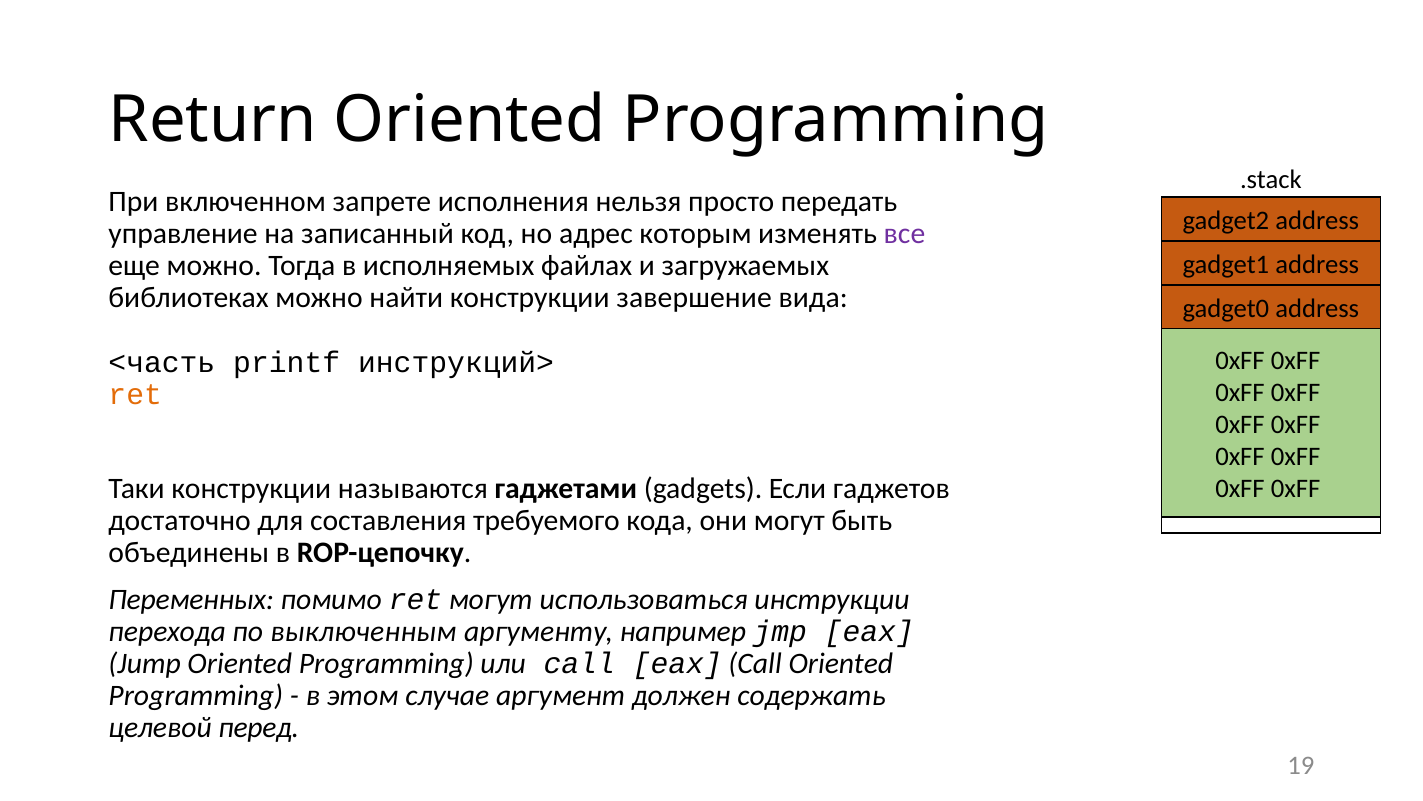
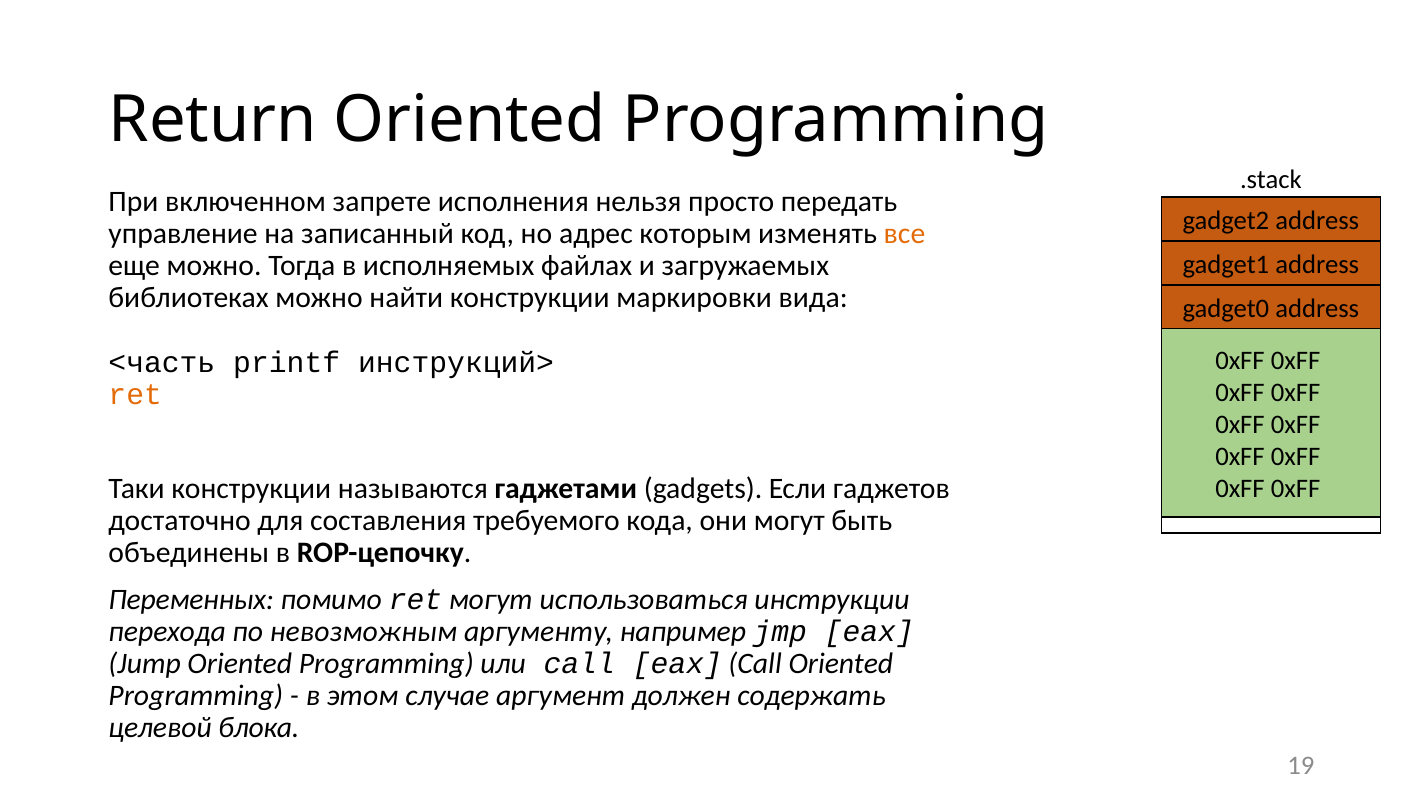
все colour: purple -> orange (905, 234)
завершение: завершение -> маркировки (694, 298)
выключенным: выключенным -> невозможным (363, 631)
перед: перед -> блока (259, 727)
